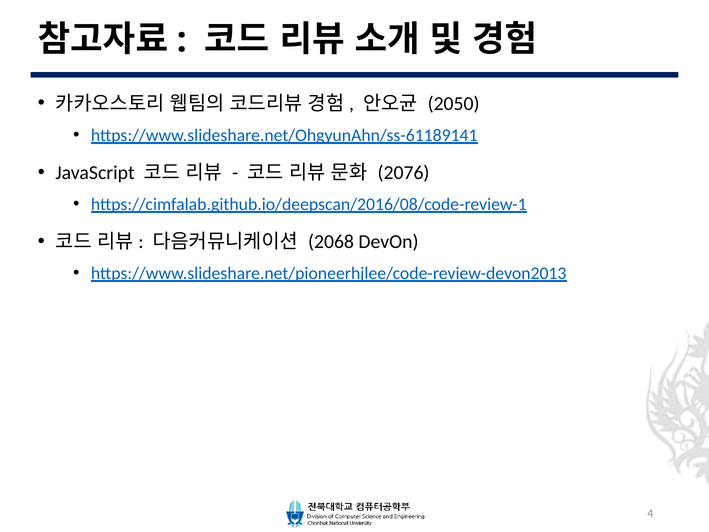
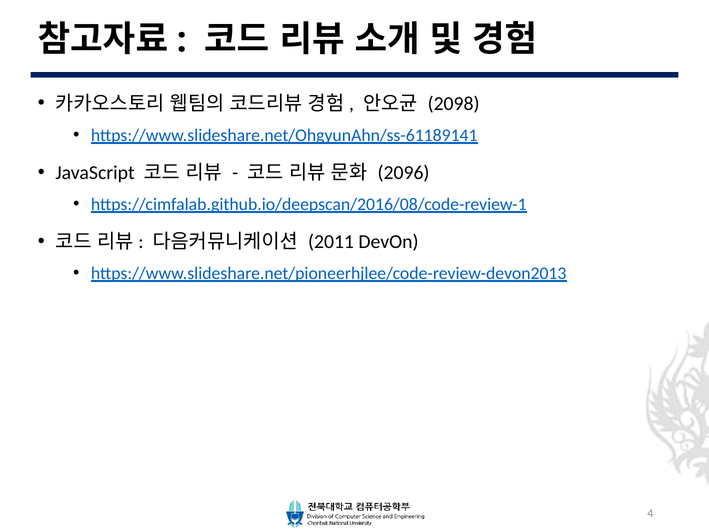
2050: 2050 -> 2098 (454, 104)
2076: 2076 -> 2096 (404, 173)
2068: 2068 -> 2011 (331, 242)
